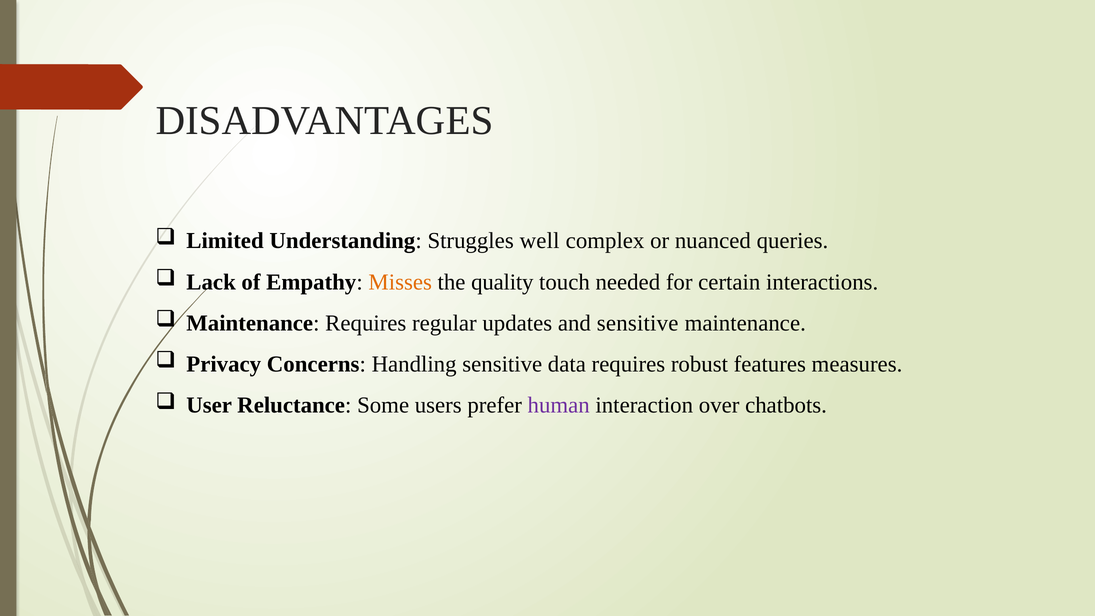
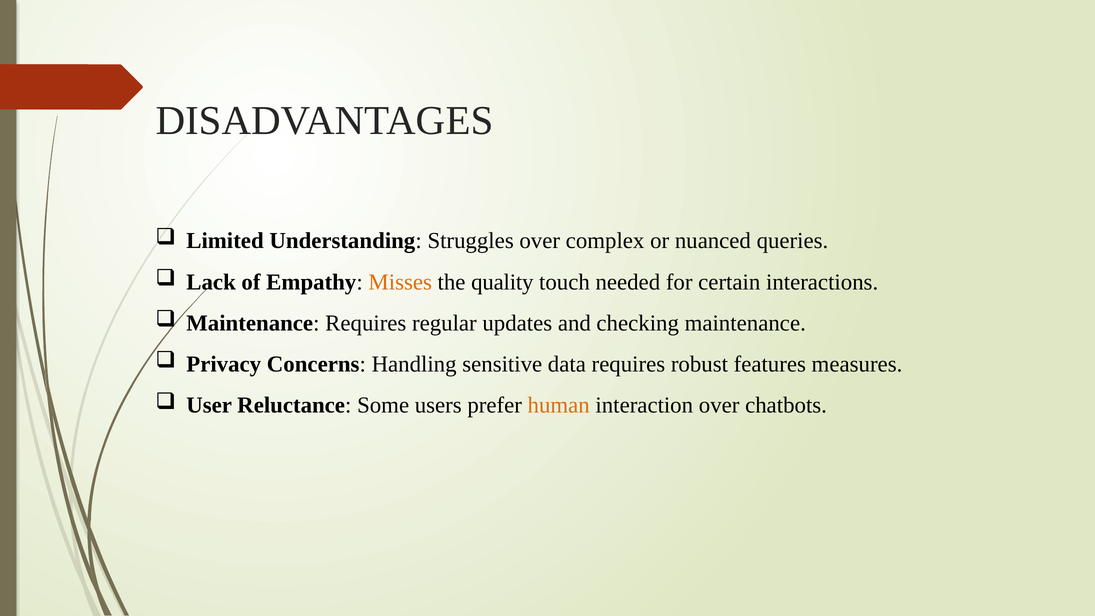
Struggles well: well -> over (540, 241)
and sensitive: sensitive -> checking (638, 323)
human colour: purple -> orange (559, 405)
